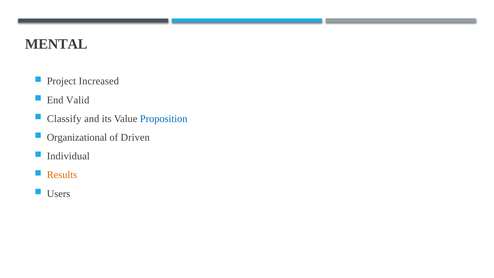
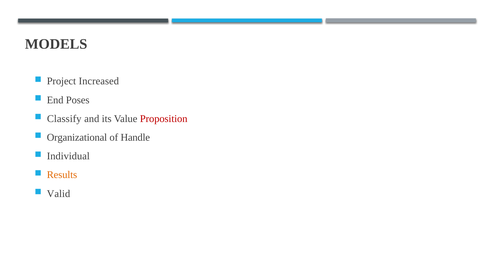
MENTAL: MENTAL -> MODELS (56, 44)
Valid: Valid -> Poses (78, 100)
Proposition colour: blue -> red (164, 119)
Driven: Driven -> Handle (135, 137)
Users: Users -> Valid (59, 194)
